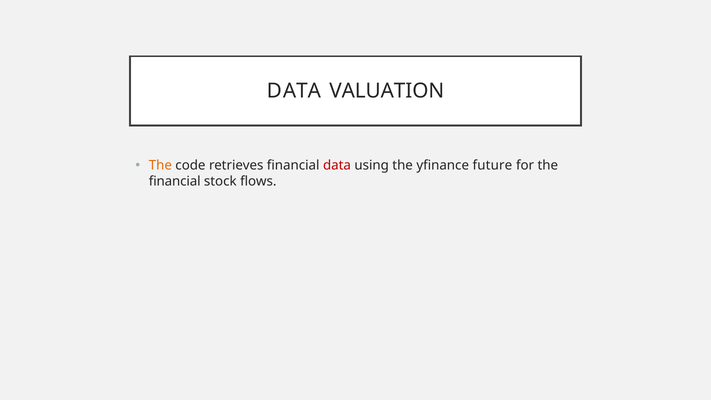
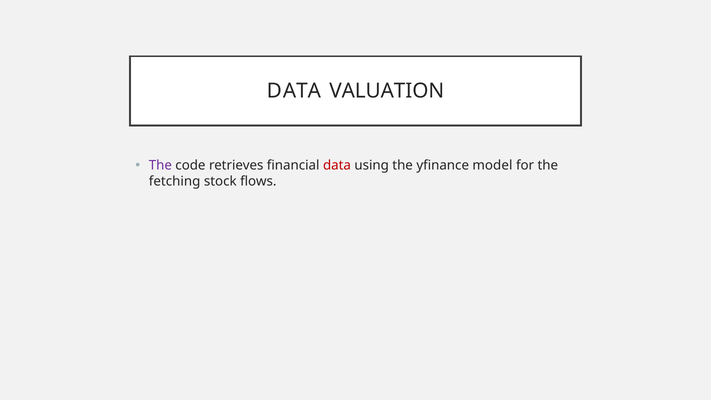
The colour: orange -> purple (160, 165)
future: future -> model (492, 165)
financial: financial -> fetching (175, 181)
